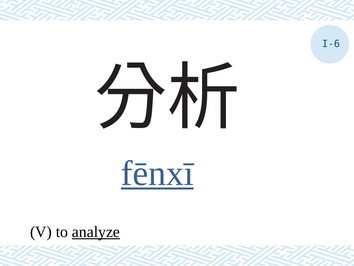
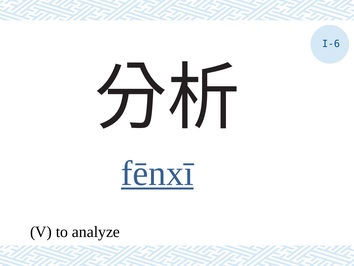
analyze underline: present -> none (96, 231)
